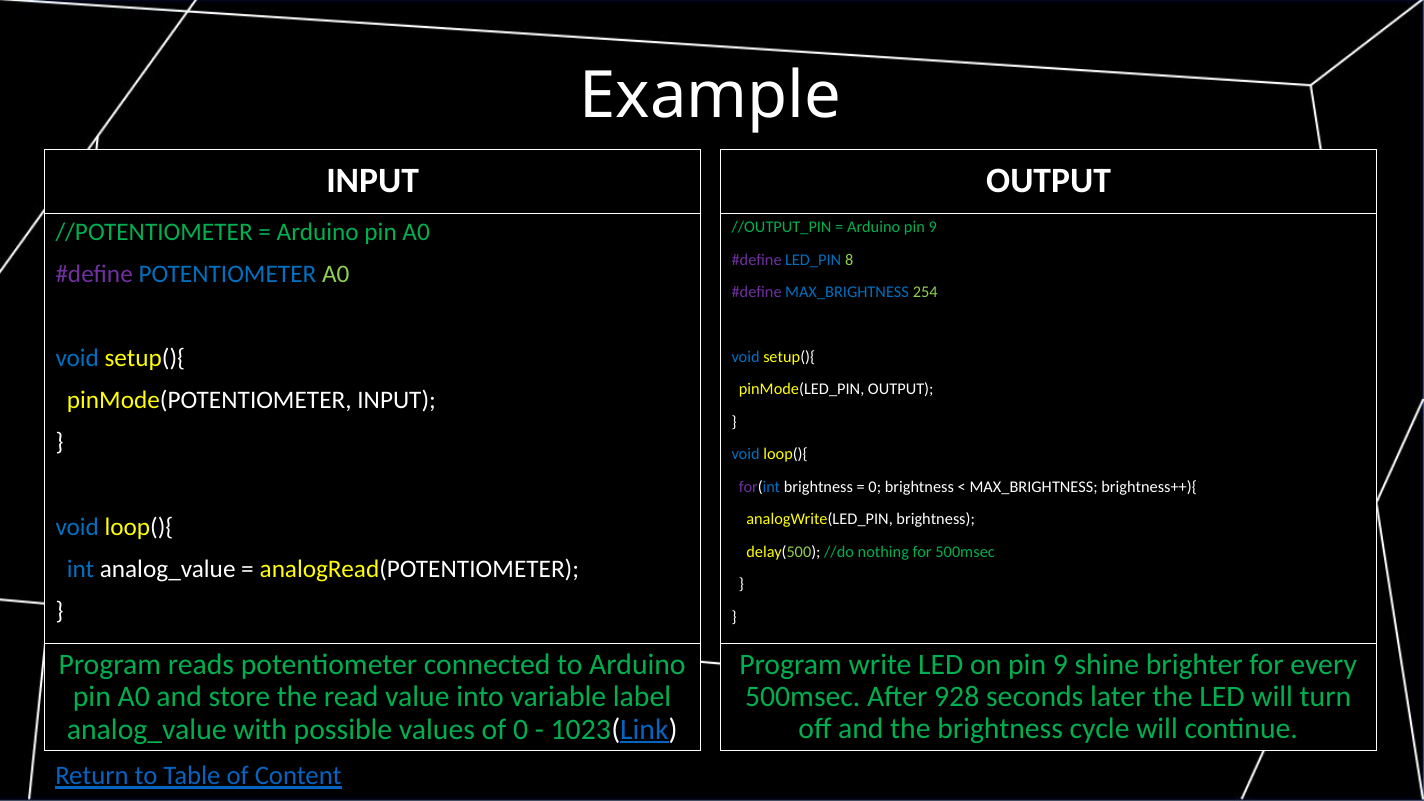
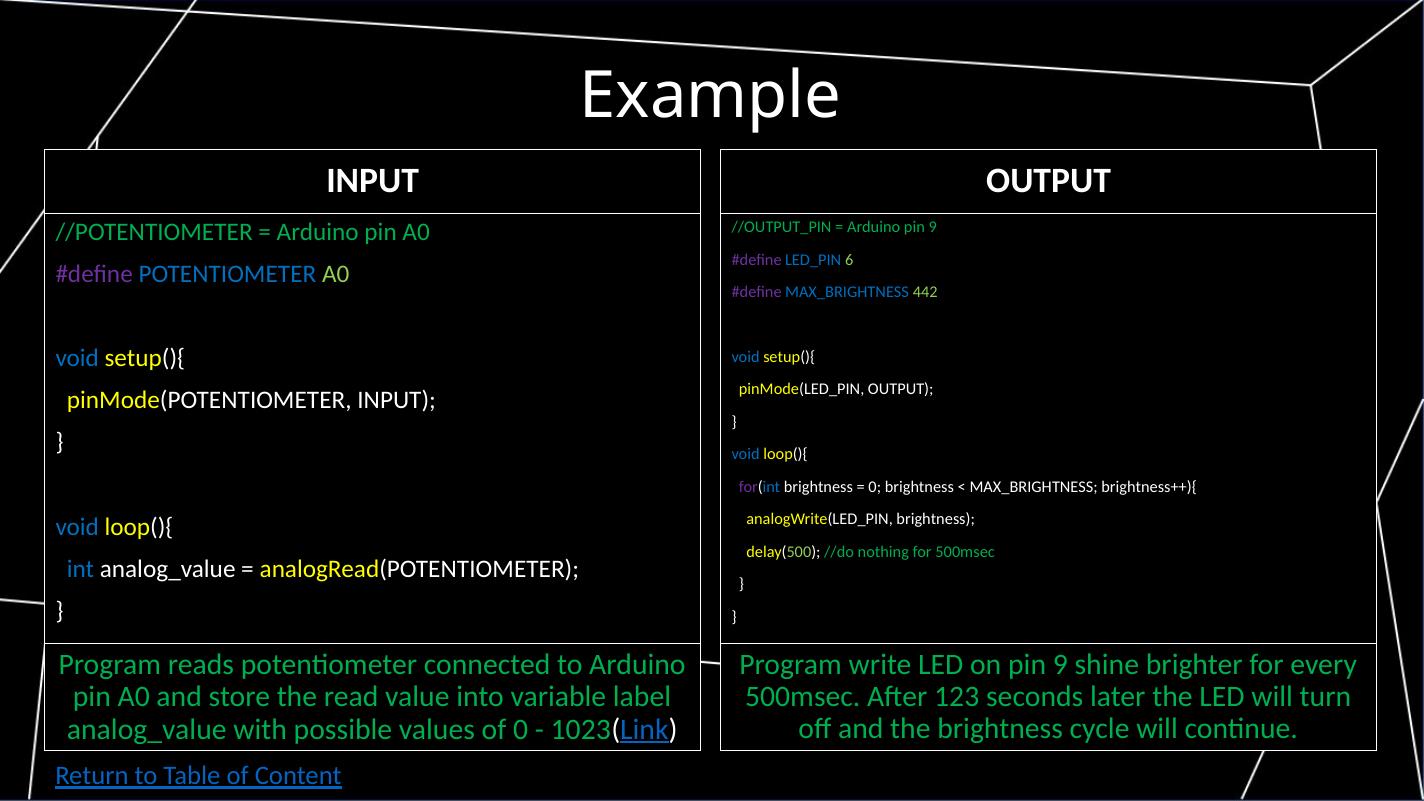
8: 8 -> 6 (849, 260)
254: 254 -> 442 (925, 292)
928: 928 -> 123 (957, 697)
